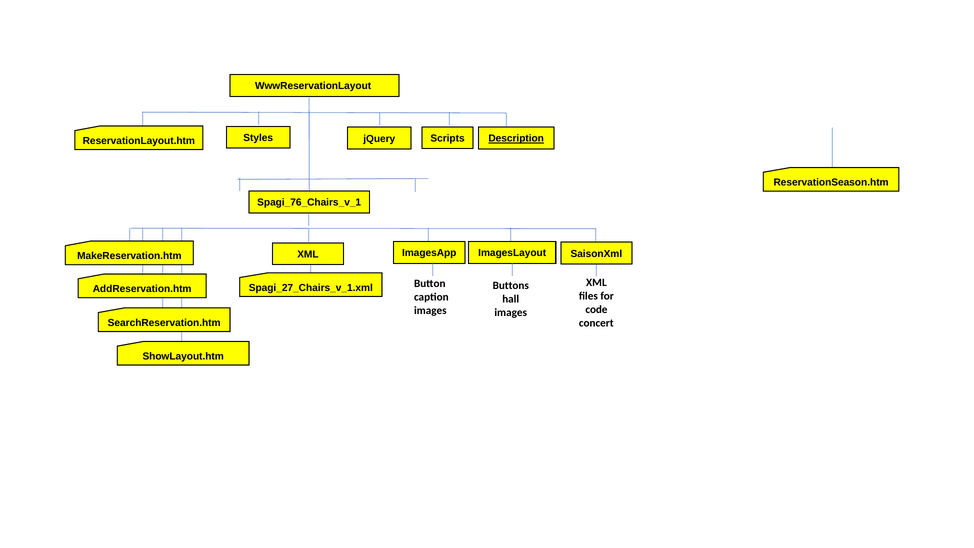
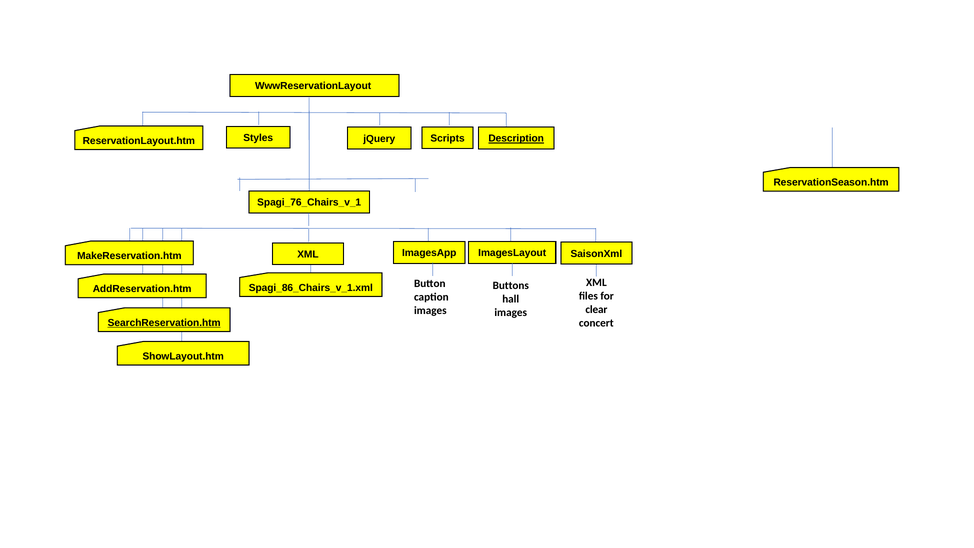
Spagi_27_Chairs_v_1.xml: Spagi_27_Chairs_v_1.xml -> Spagi_86_Chairs_v_1.xml (311, 288)
code: code -> clear (596, 310)
SearchReservation.htm underline: none -> present (164, 323)
